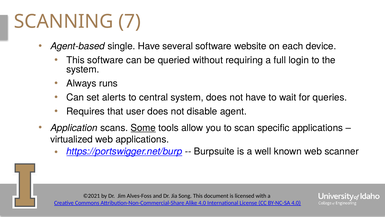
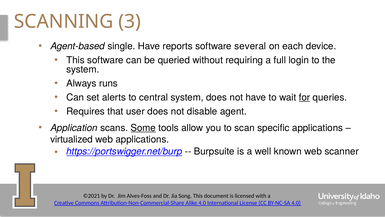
7: 7 -> 3 (130, 22)
several: several -> reports (178, 46)
website: website -> several (250, 46)
for underline: none -> present (305, 97)
